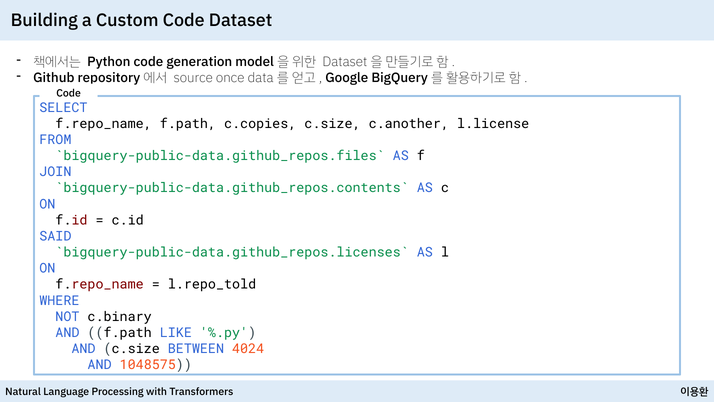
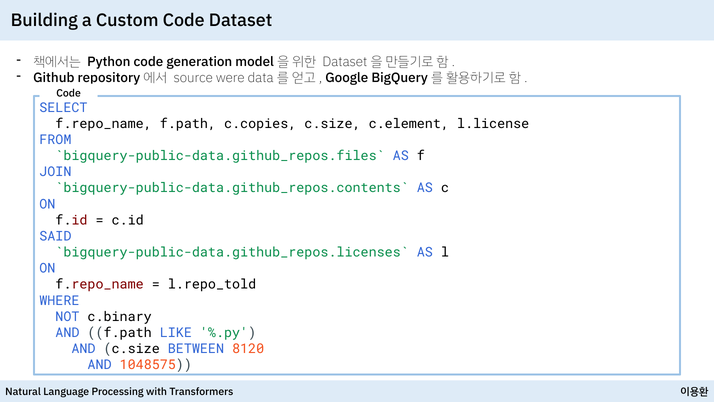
once: once -> were (230, 78)
c.another: c.another -> c.element (409, 124)
4024: 4024 -> 8120 (248, 349)
